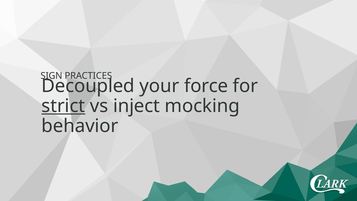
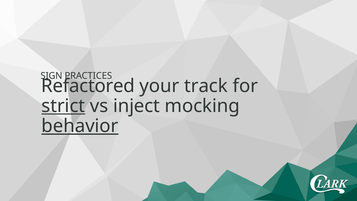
Decoupled: Decoupled -> Refactored (88, 86)
force: force -> track (206, 86)
behavior underline: none -> present (80, 126)
